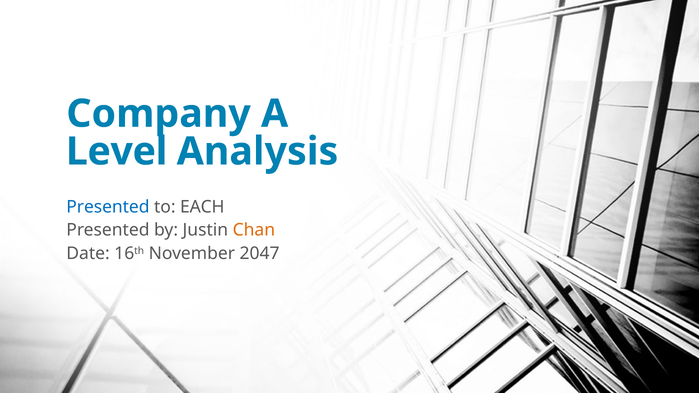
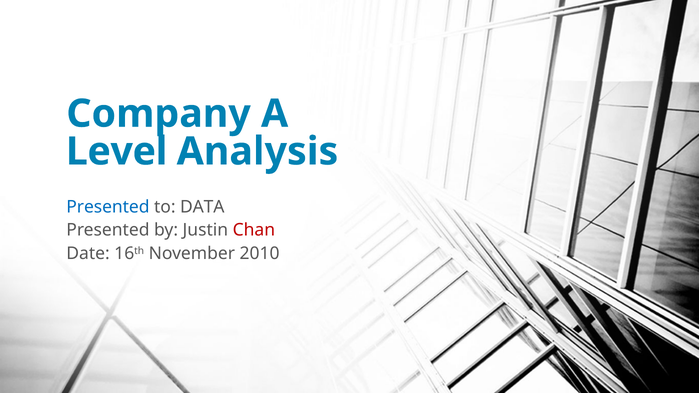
EACH: EACH -> DATA (202, 207)
Chan colour: orange -> red (254, 230)
2047: 2047 -> 2010 (260, 254)
